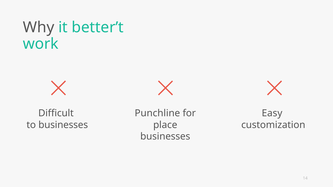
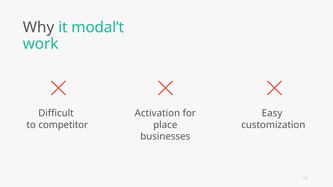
better’t: better’t -> modal’t (98, 27)
Punchline: Punchline -> Activation (157, 113)
to businesses: businesses -> competitor (63, 125)
